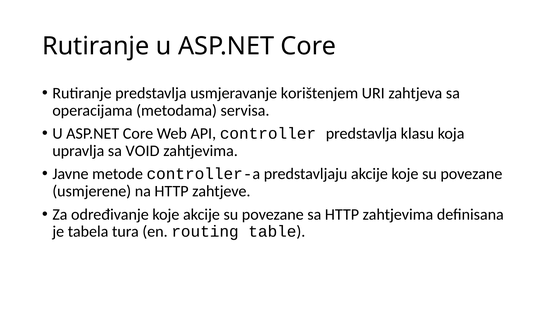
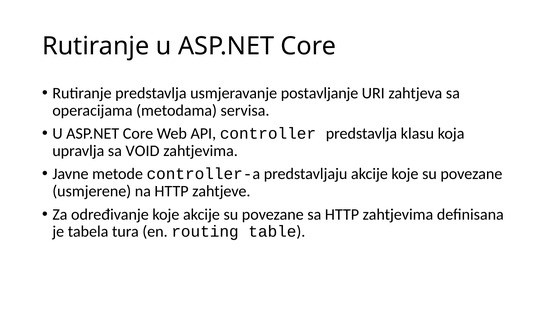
korištenjem: korištenjem -> postavljanje (320, 93)
